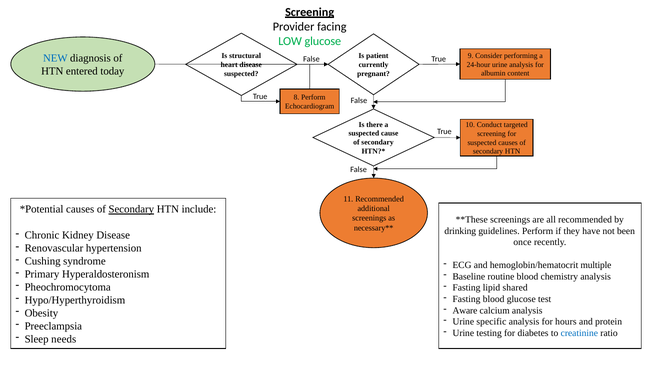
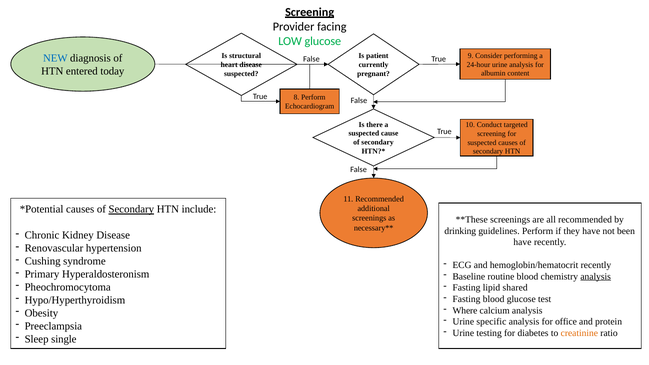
once: once -> have (522, 242)
hemoglobin/hematocrit multiple: multiple -> recently (596, 265)
analysis underline: none -> present (596, 276)
Aware: Aware -> Where (465, 311)
hours: hours -> office (566, 322)
creatinine colour: blue -> orange (579, 333)
needs: needs -> single (64, 339)
